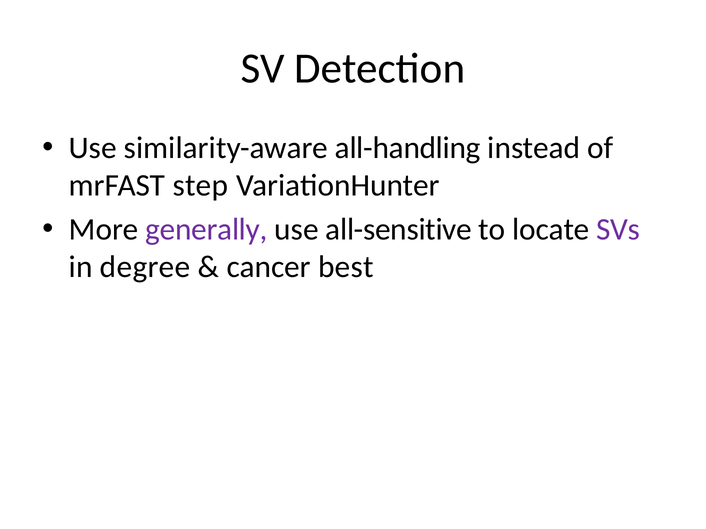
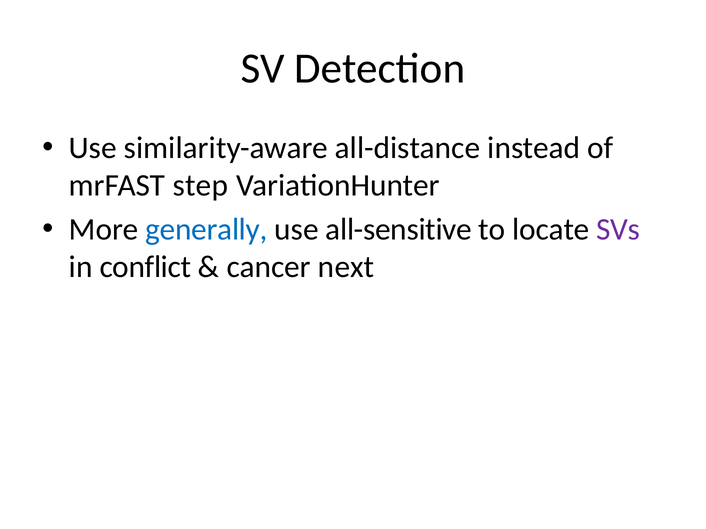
all-handling: all-handling -> all-distance (408, 148)
generally colour: purple -> blue (206, 230)
degree: degree -> conflict (145, 267)
best: best -> next (346, 267)
